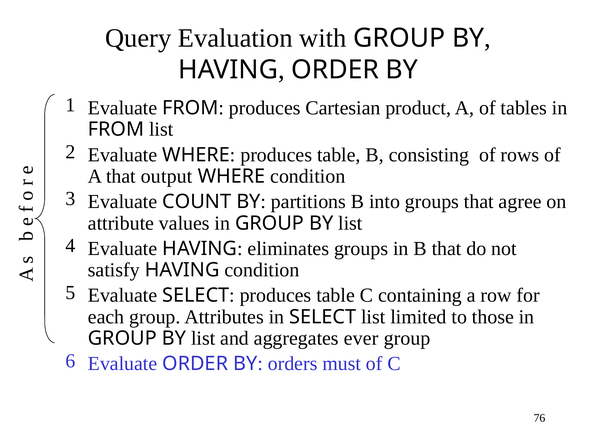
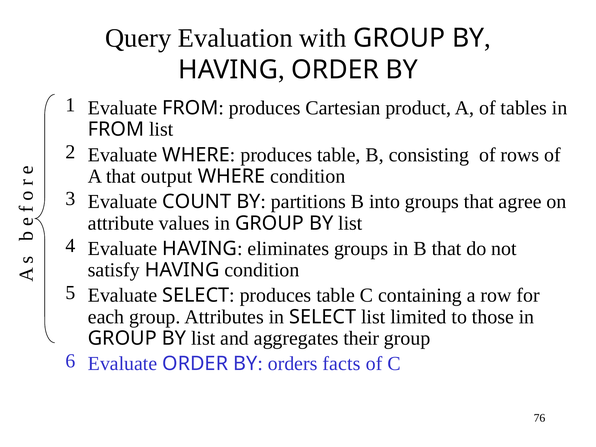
ever: ever -> their (361, 338)
must: must -> facts (342, 364)
